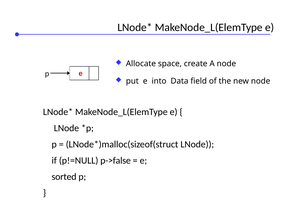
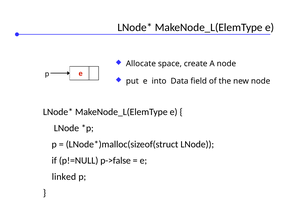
sorted: sorted -> linked (64, 177)
